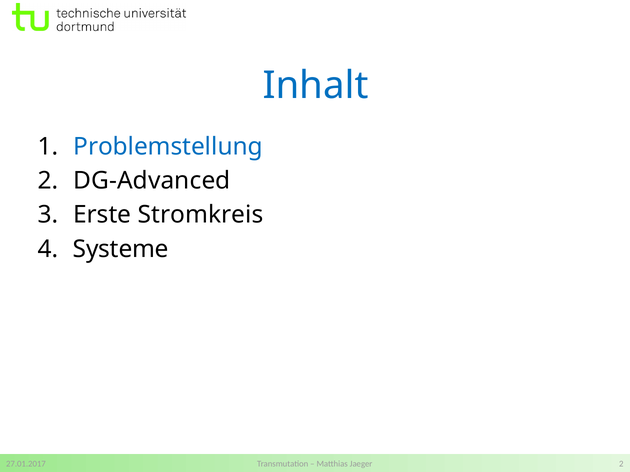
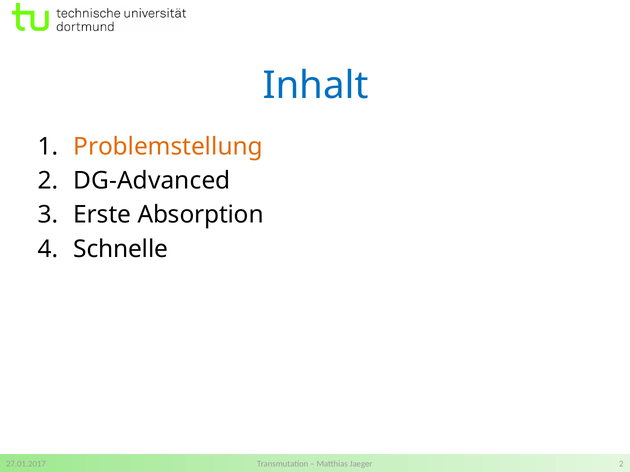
Problemstellung colour: blue -> orange (168, 147)
Stromkreis: Stromkreis -> Absorption (201, 215)
Systeme: Systeme -> Schnelle (121, 249)
